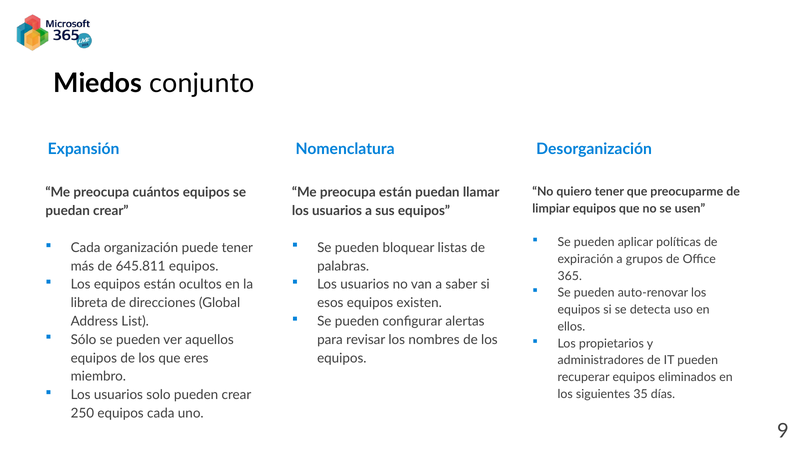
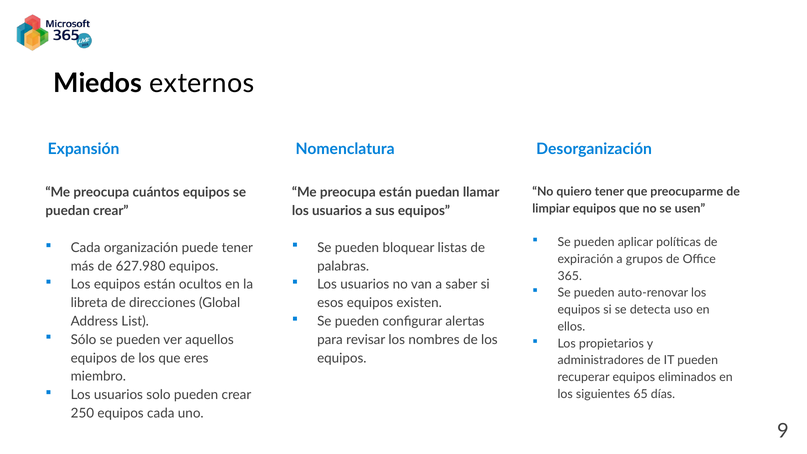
conjunto: conjunto -> externos (202, 84)
645.811: 645.811 -> 627.980 (141, 266)
35: 35 -> 65 (641, 394)
